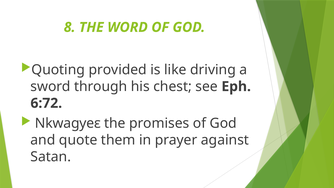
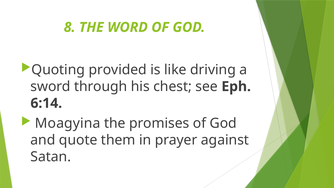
6:72: 6:72 -> 6:14 (46, 103)
Nkwagyeɛ: Nkwagyeɛ -> Moagyina (68, 123)
